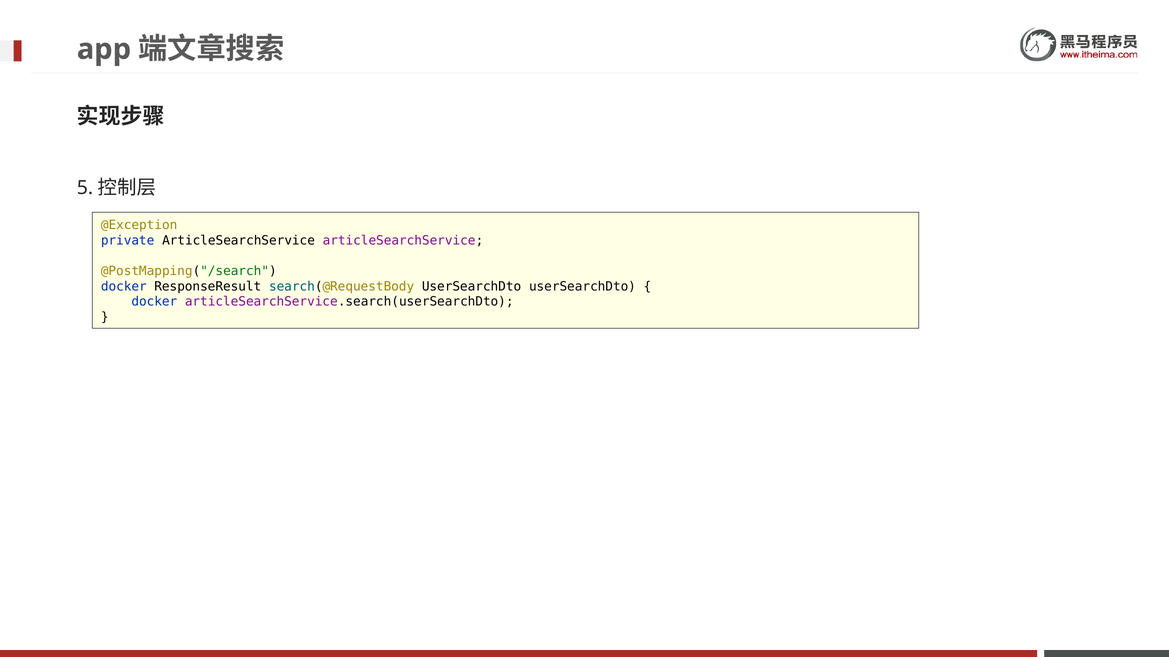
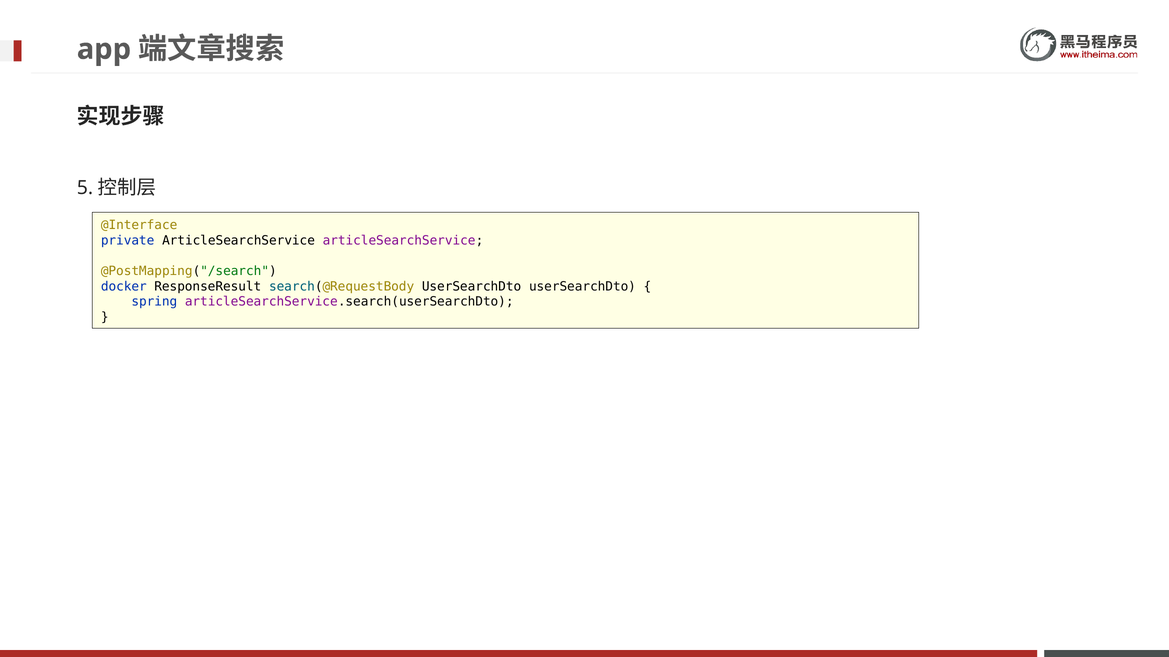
@Exception: @Exception -> @Interface (139, 225)
docker: docker -> spring (154, 302)
